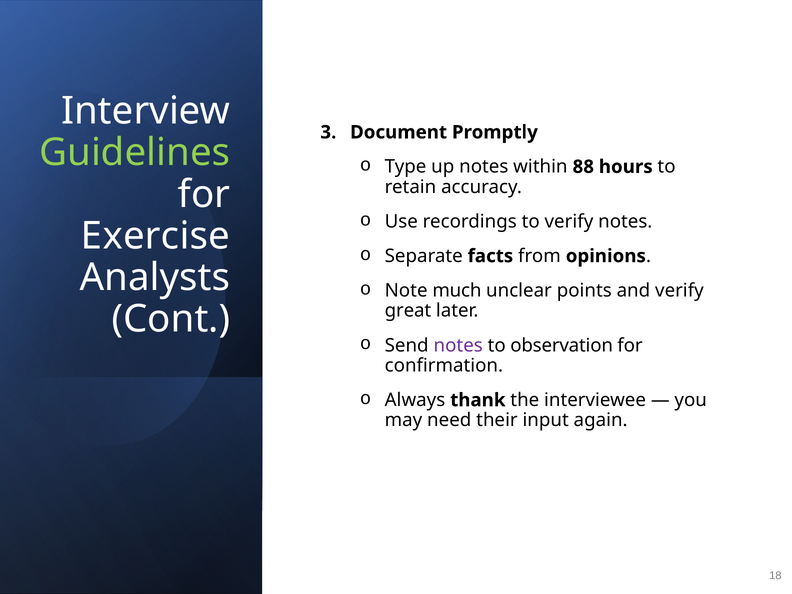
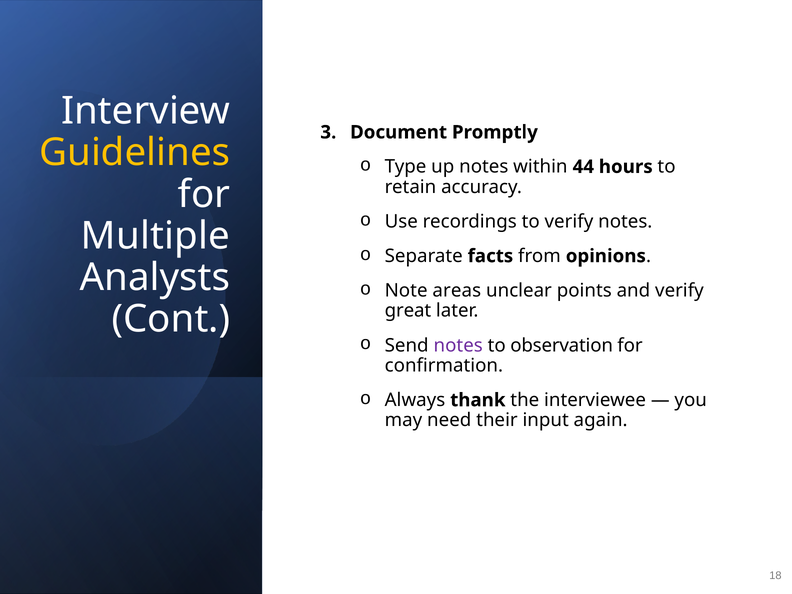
Guidelines colour: light green -> yellow (135, 153)
88: 88 -> 44 (583, 167)
Exercise: Exercise -> Multiple (155, 236)
much: much -> areas (457, 291)
